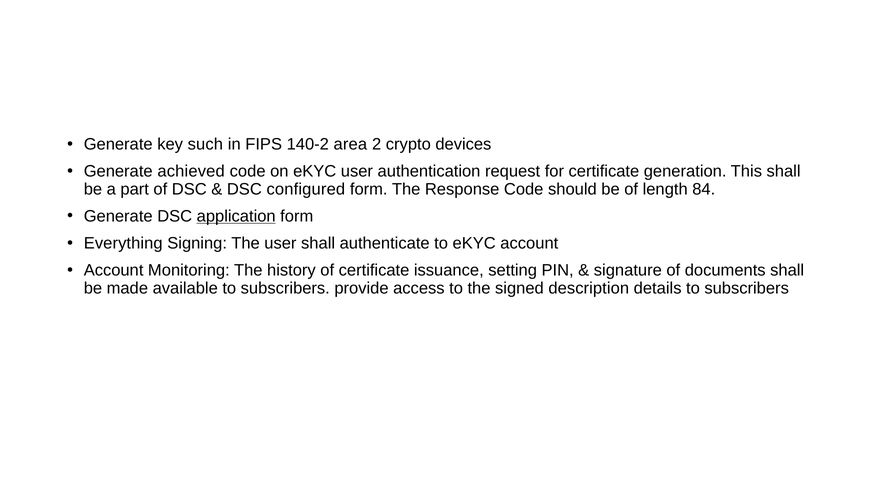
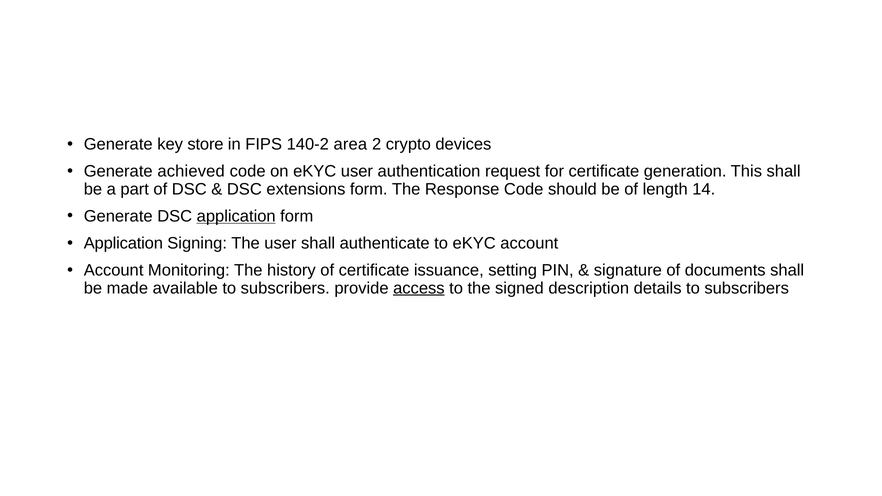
such: such -> store (206, 144)
configured: configured -> extensions (306, 189)
84: 84 -> 14 (704, 189)
Everything: Everything -> Application (123, 243)
access underline: none -> present (419, 288)
